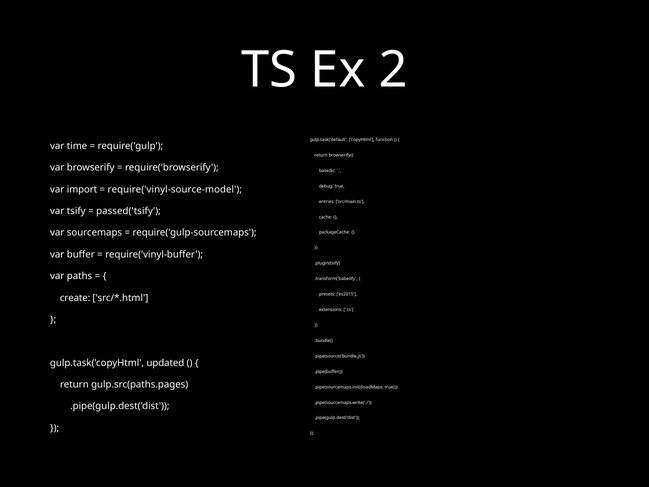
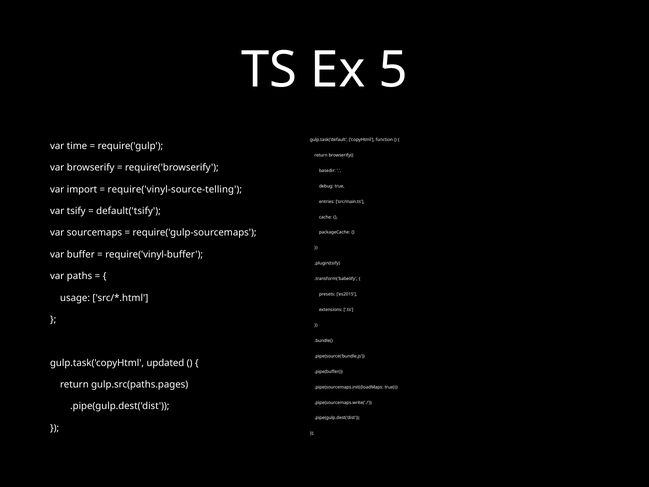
2: 2 -> 5 (393, 70)
require('vinyl-source-model: require('vinyl-source-model -> require('vinyl-source-telling (175, 189)
passed('tsify: passed('tsify -> default('tsify (128, 211)
create: create -> usage (75, 298)
